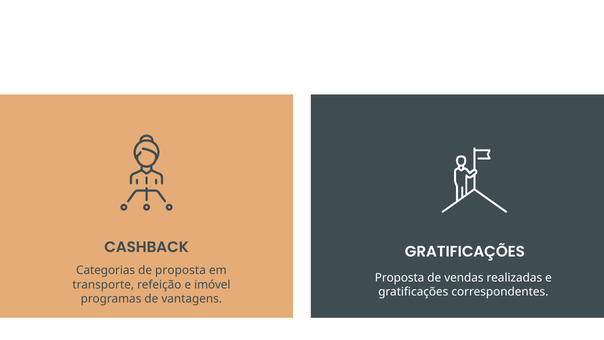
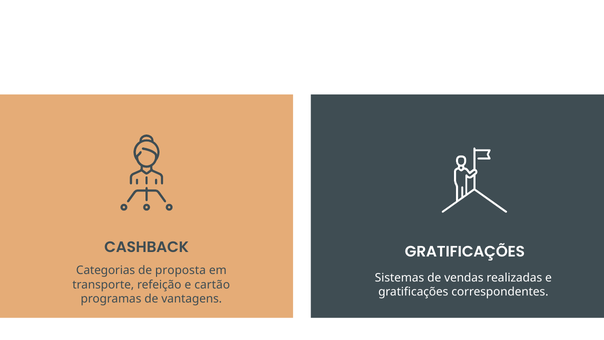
Proposta: Proposta -> Sistemas (400, 277)
imóvel: imóvel -> cartão (212, 285)
